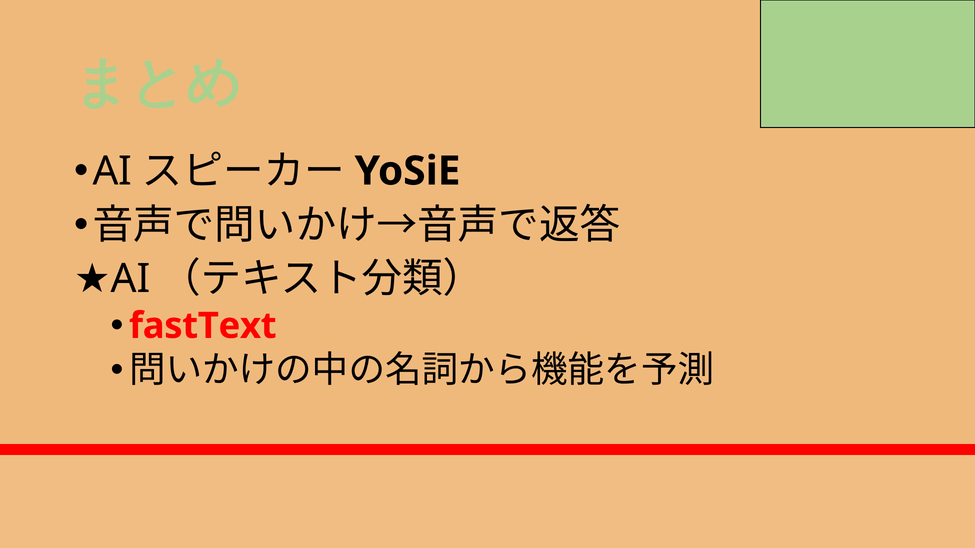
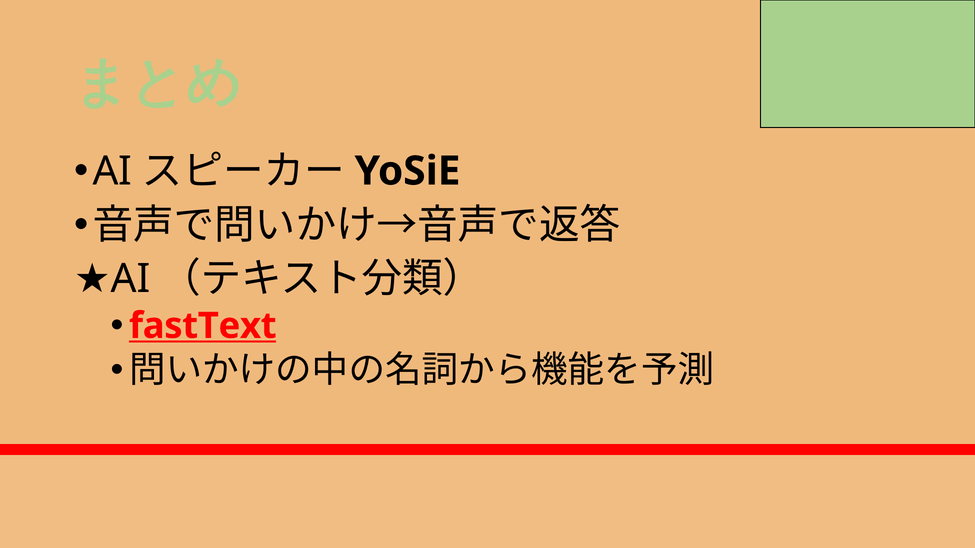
fastText underline: none -> present (203, 326)
